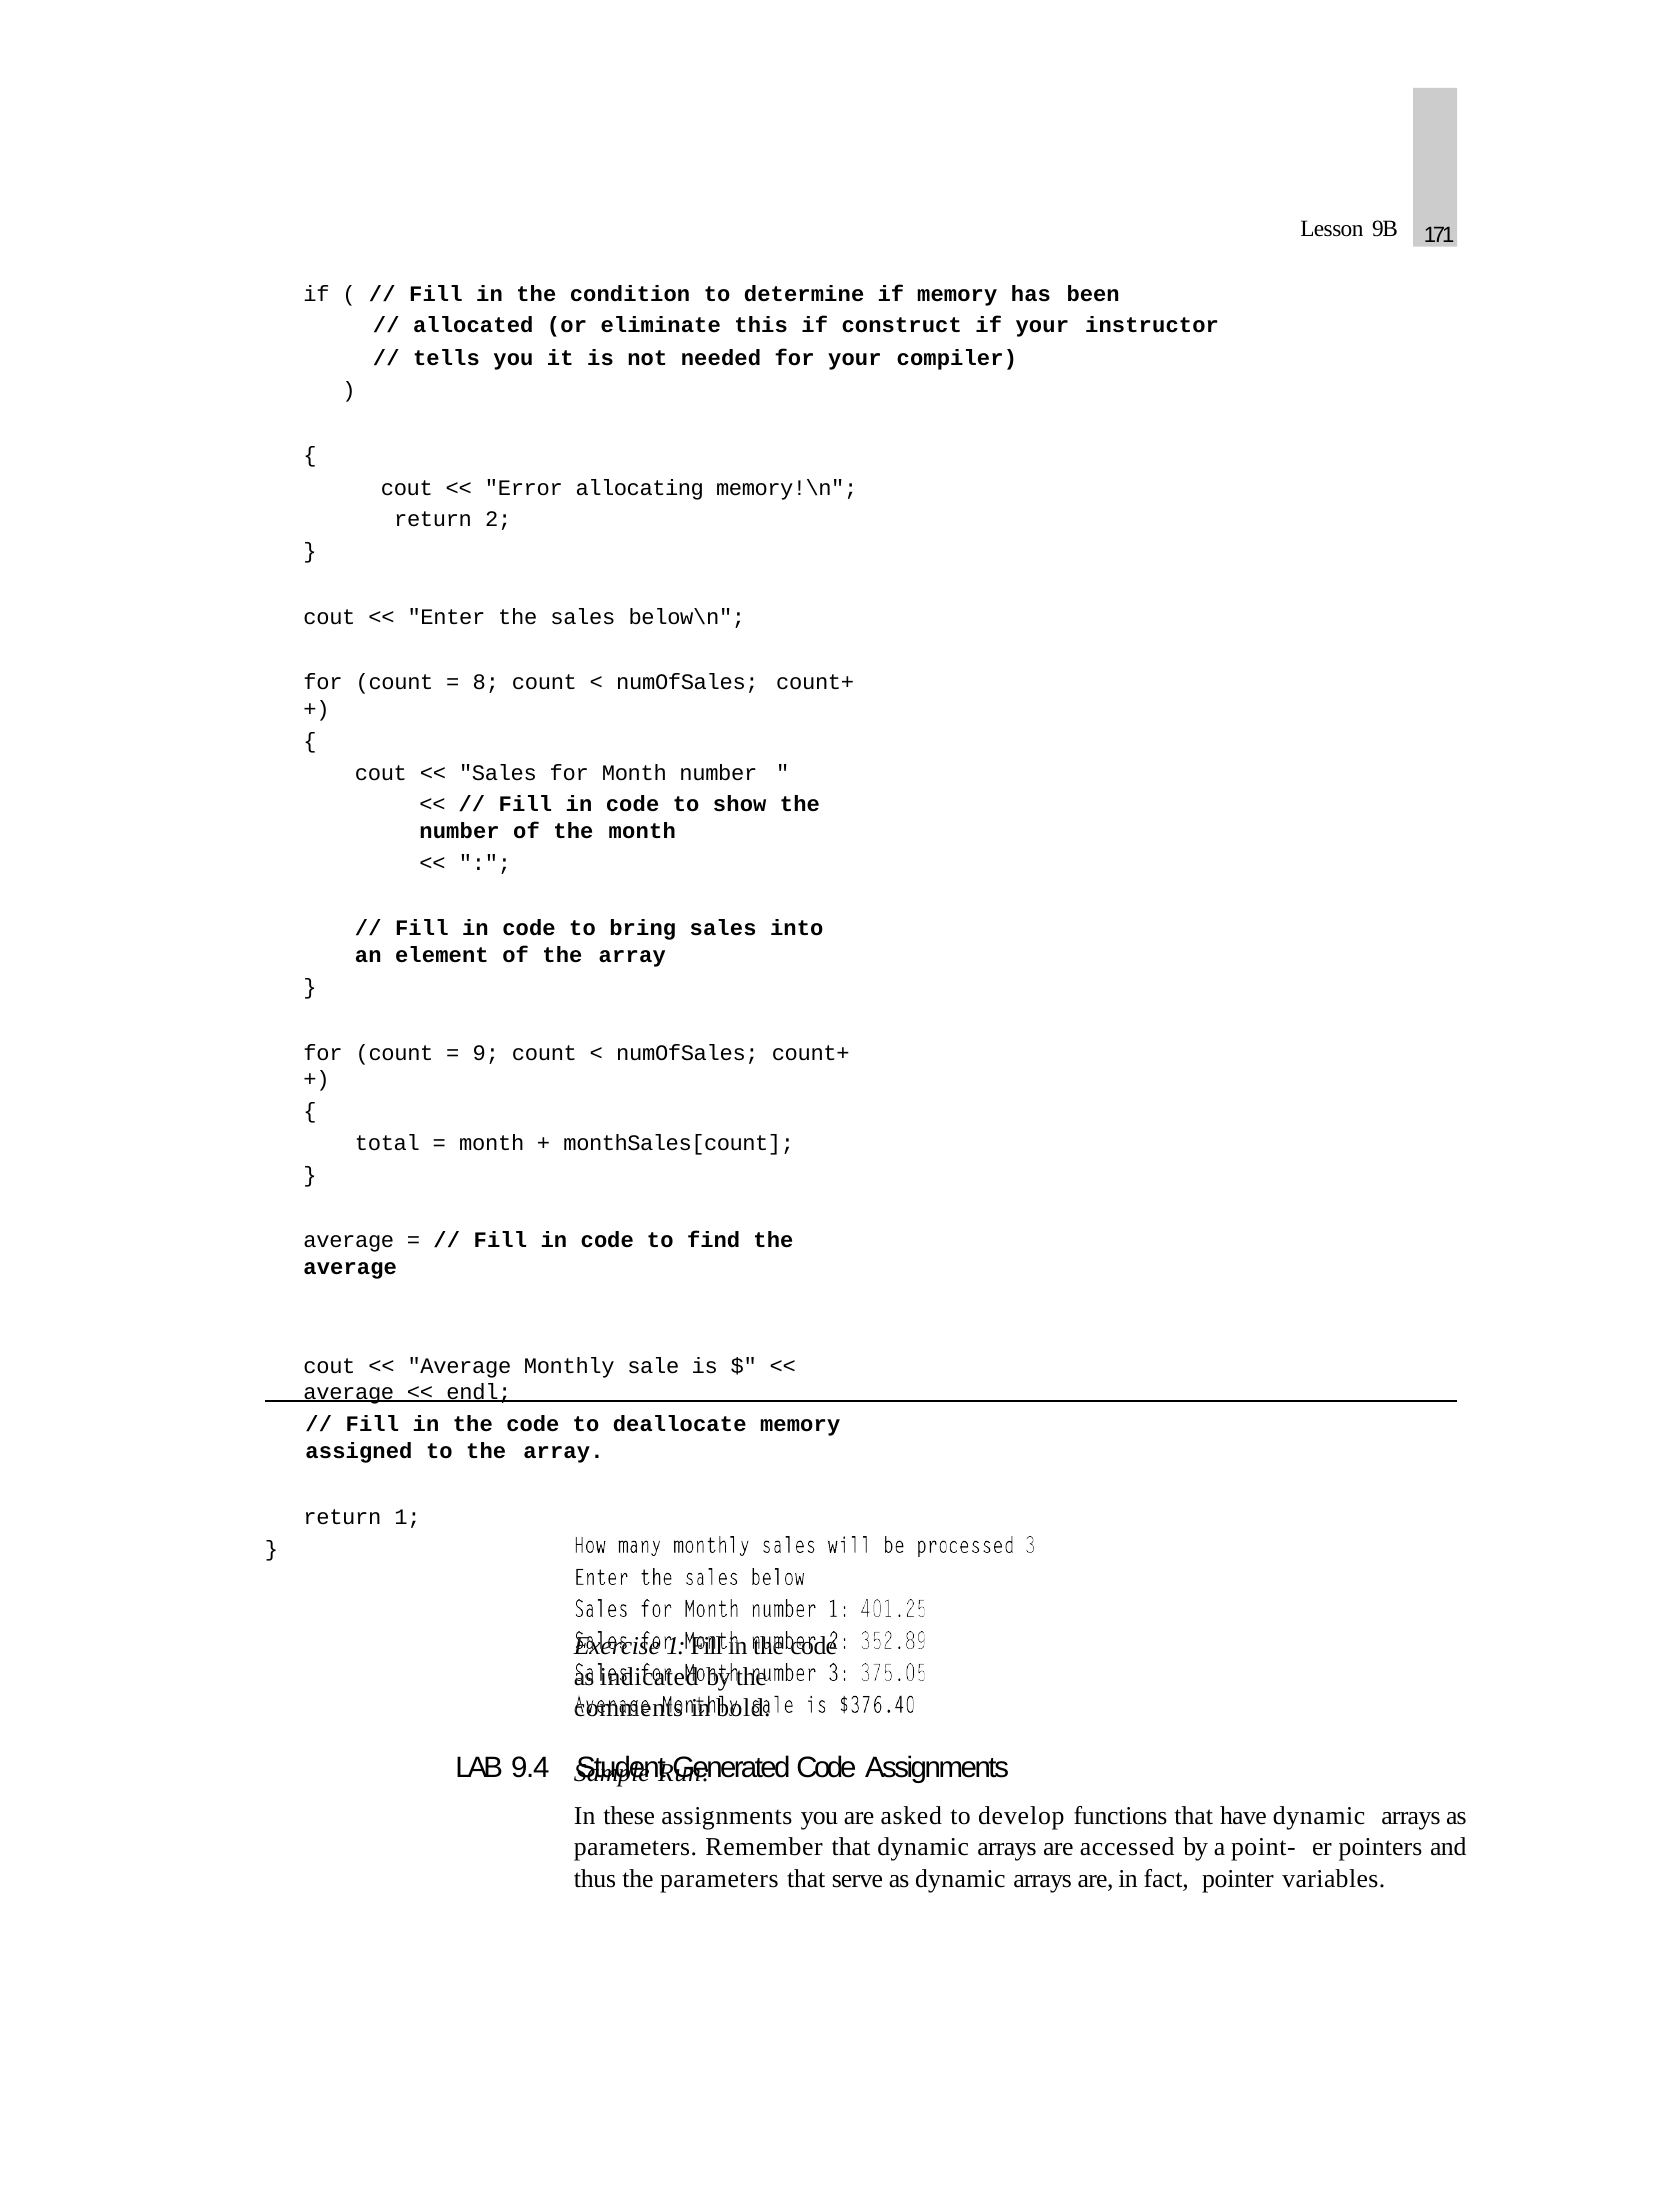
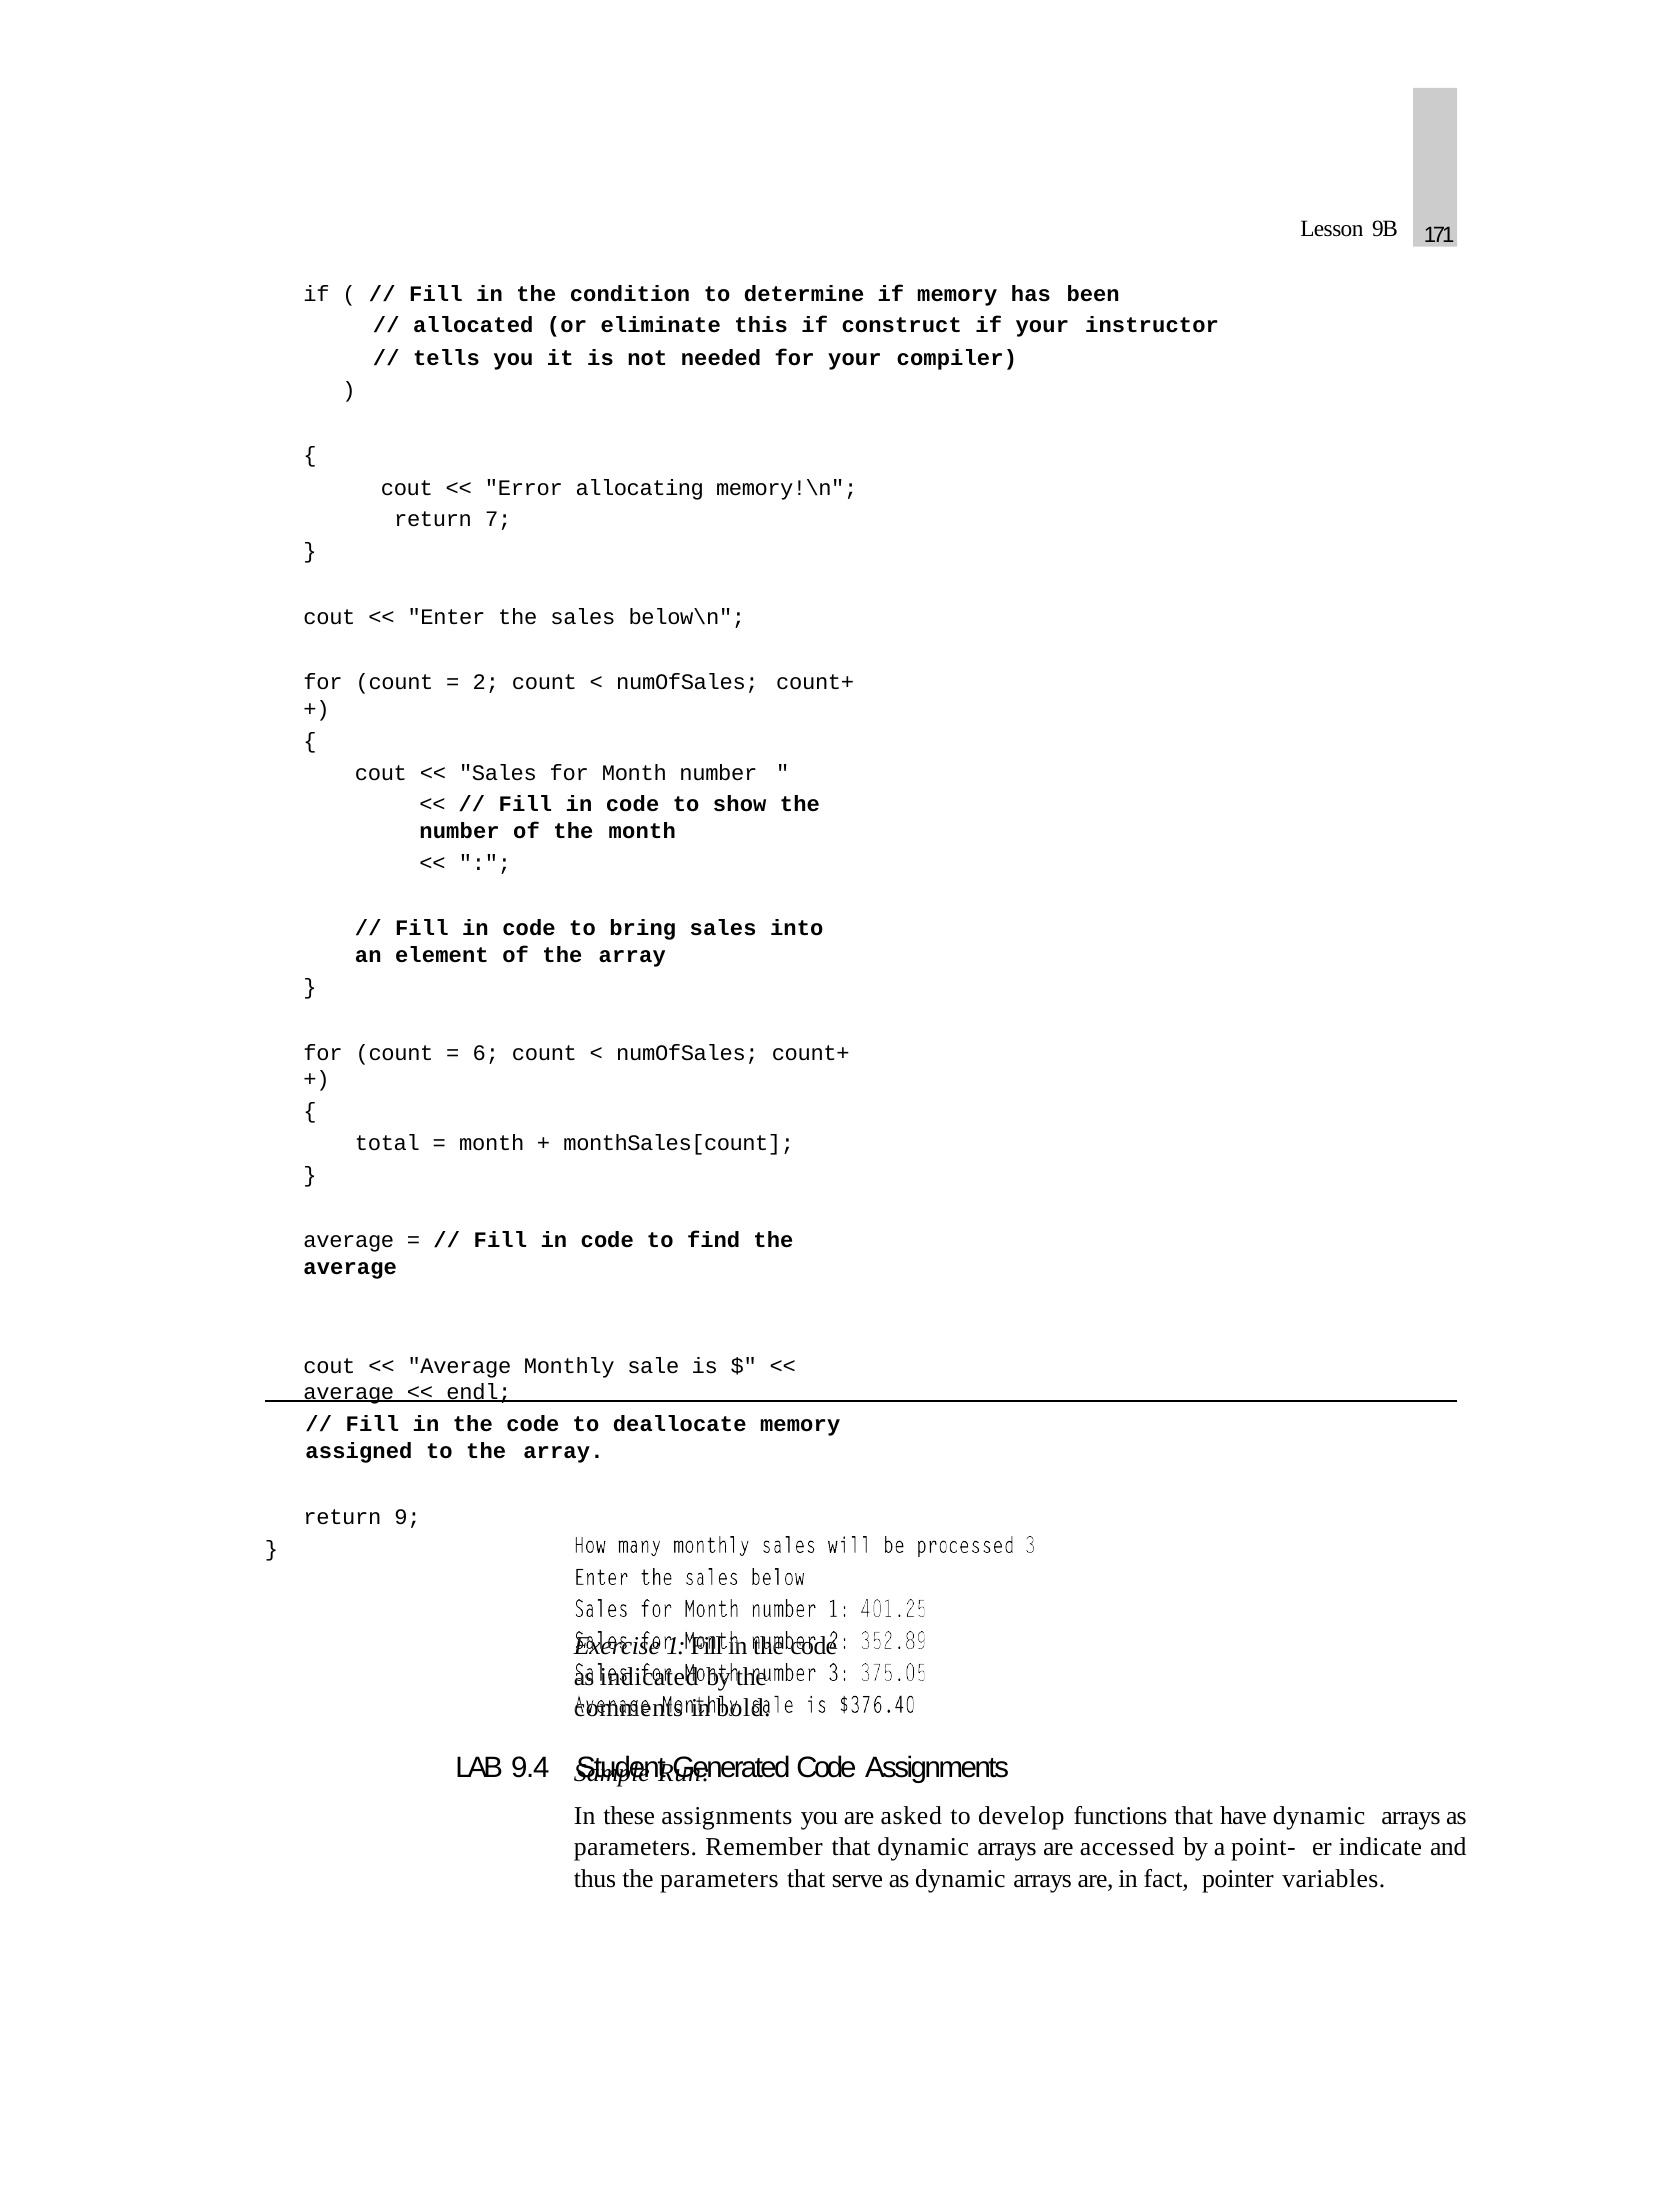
2: 2 -> 7 (498, 520)
8: 8 -> 2 (486, 682)
9: 9 -> 6 (486, 1053)
return 1: 1 -> 9 (408, 1517)
pointers: pointers -> indicate (1380, 1847)
